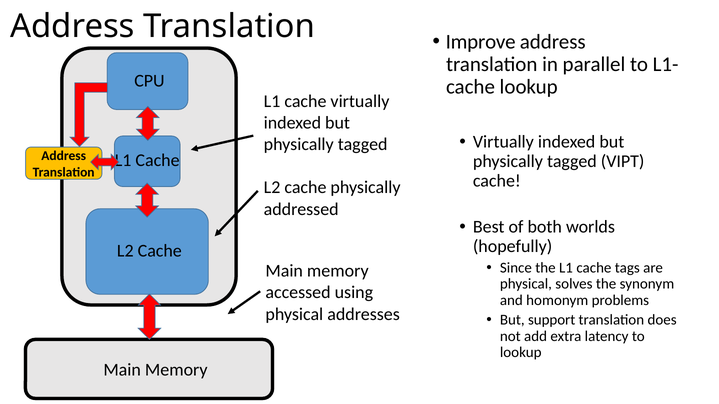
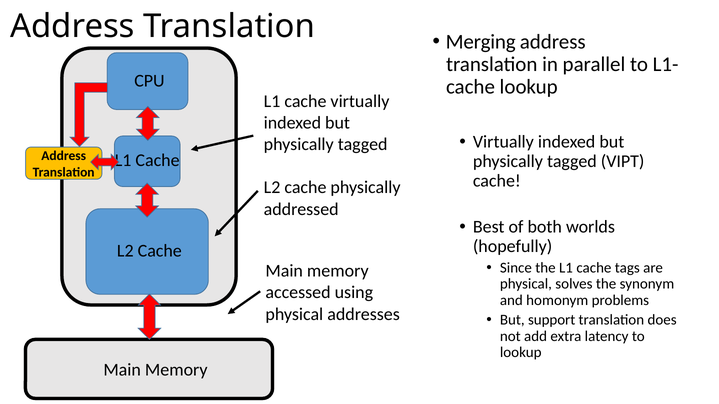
Improve: Improve -> Merging (481, 42)
